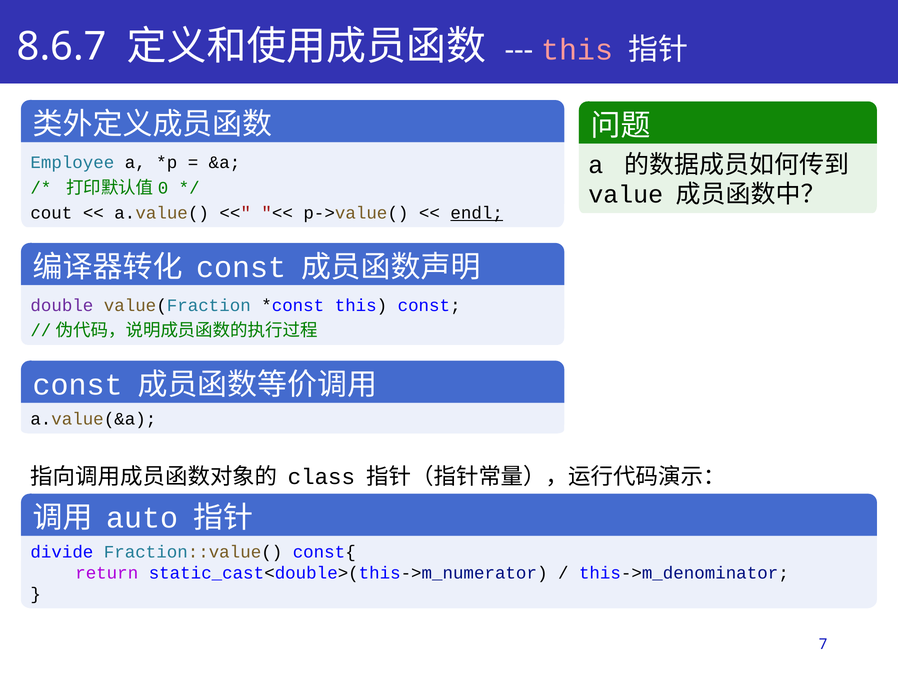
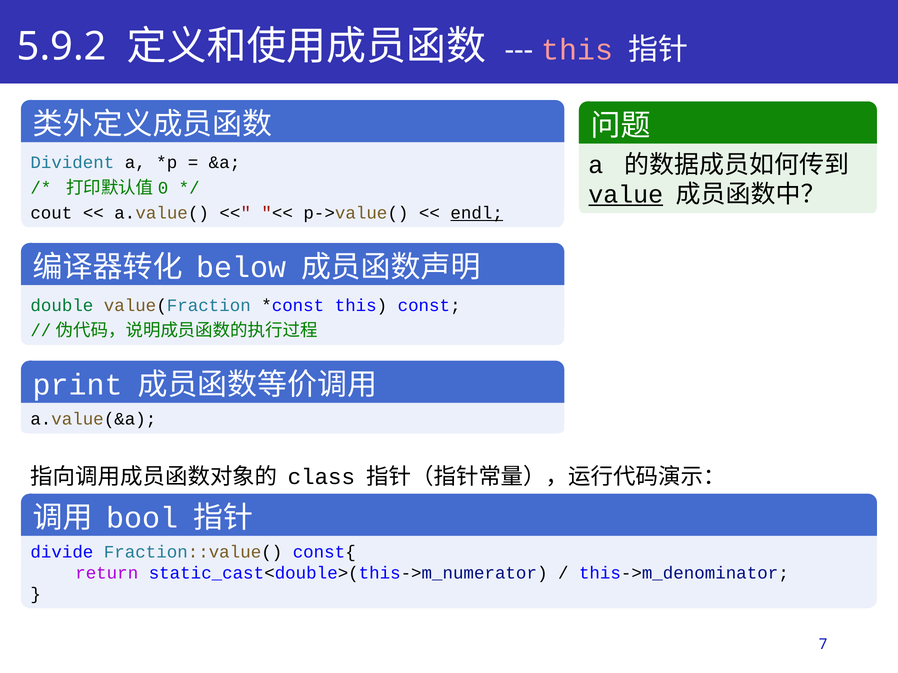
8.6.7: 8.6.7 -> 5.9.2 (62, 46)
Employee: Employee -> Divident (72, 163)
value underline: none -> present (626, 195)
const: const -> below (241, 268)
double colour: purple -> green (62, 306)
const: const -> print (78, 385)
auto: auto -> bool (142, 518)
